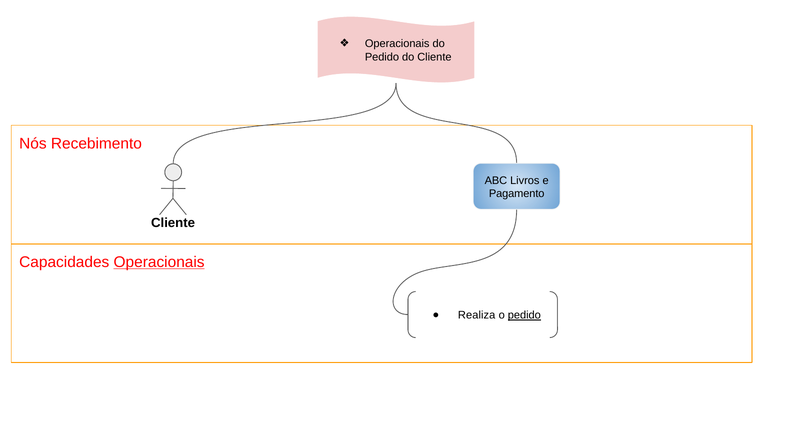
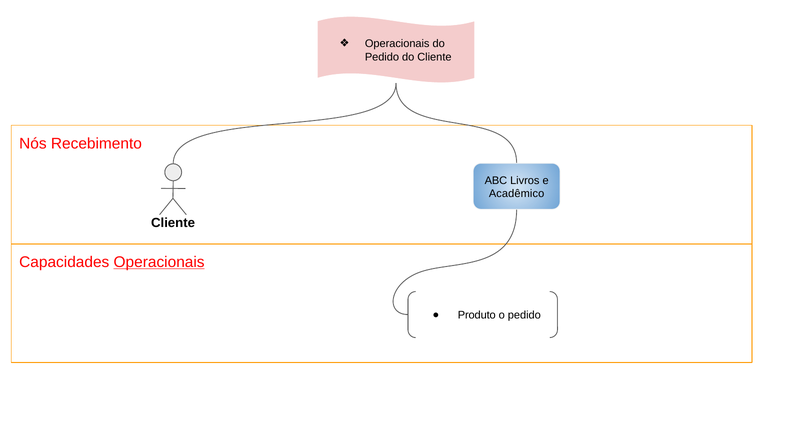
Pagamento: Pagamento -> Acadêmico (517, 194)
Realiza: Realiza -> Produto (477, 315)
pedido underline: present -> none (524, 315)
